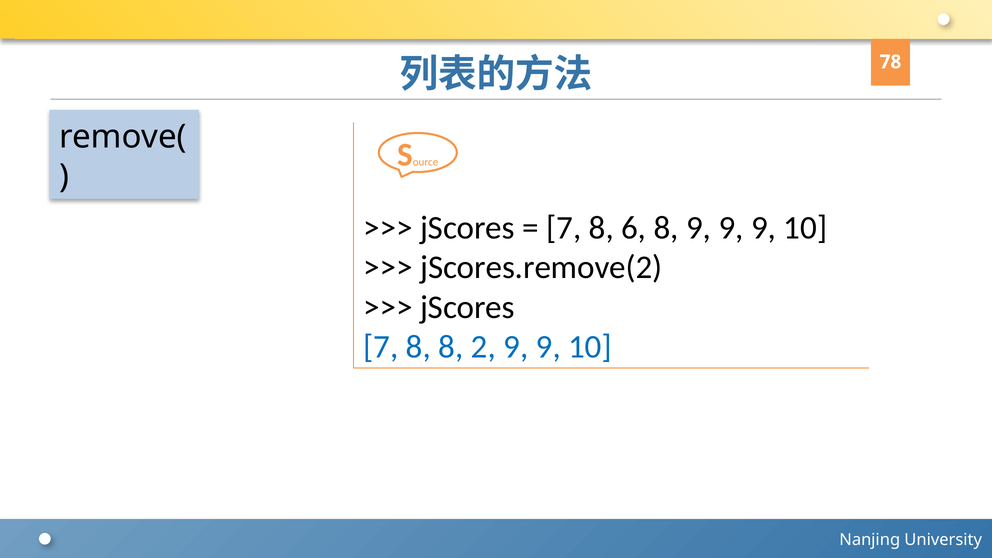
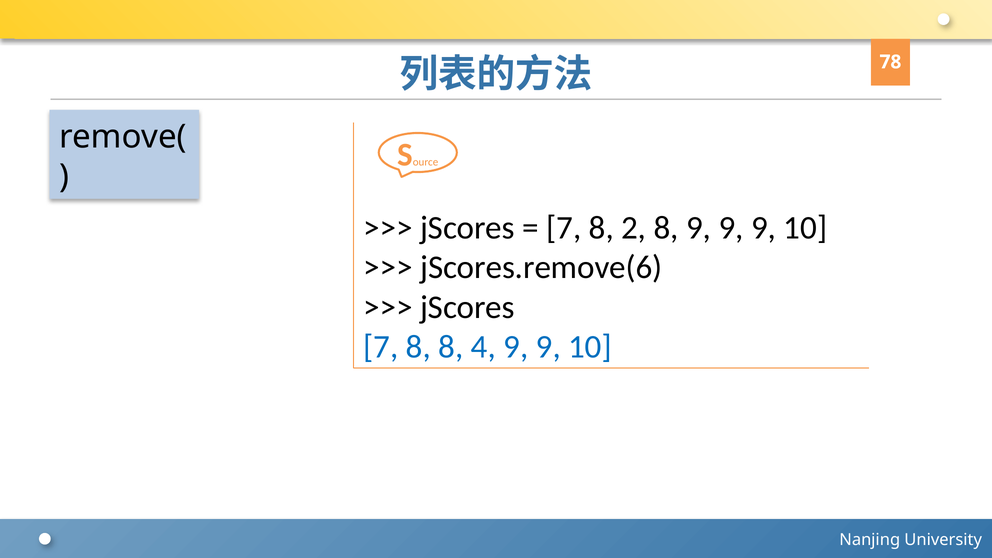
6: 6 -> 2 (634, 228)
jScores.remove(2: jScores.remove(2 -> jScores.remove(6 (541, 267)
2: 2 -> 4 (483, 347)
